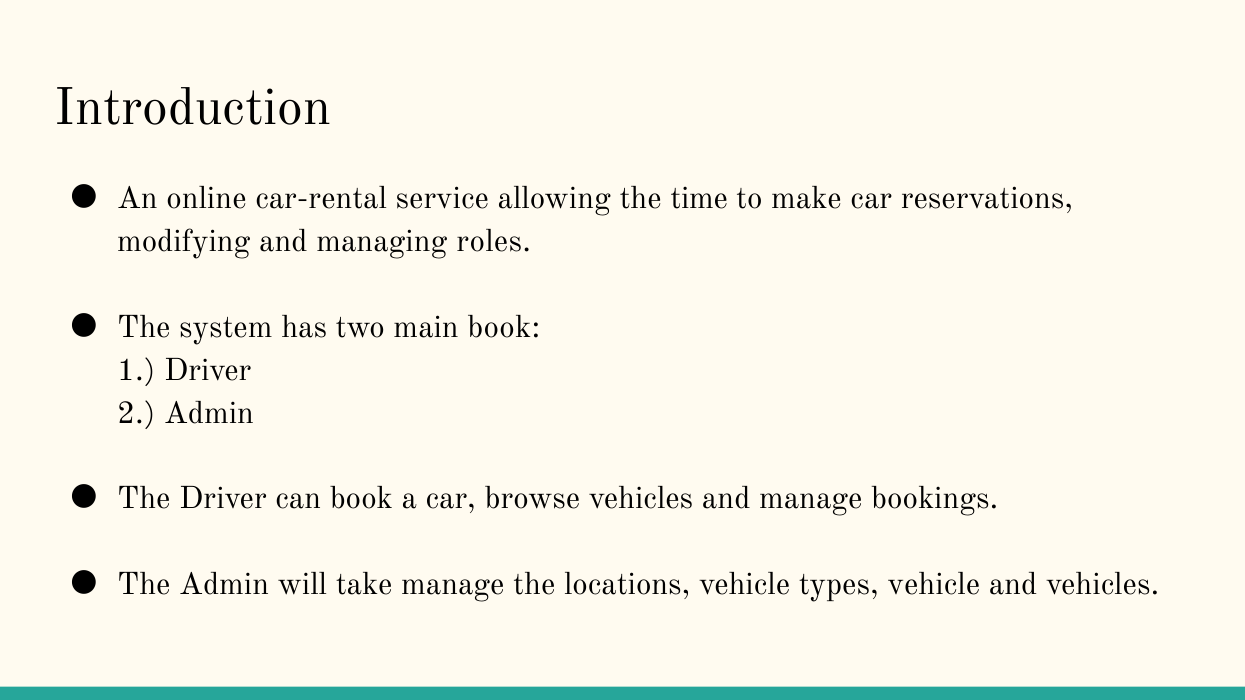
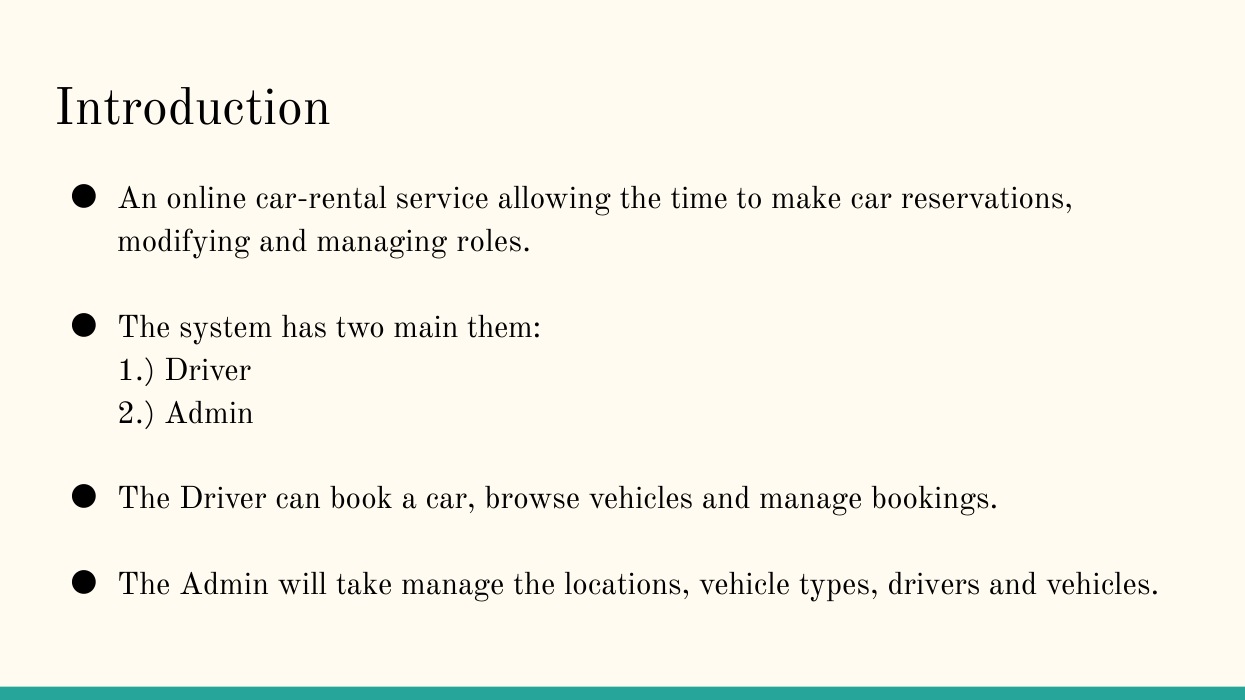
main book: book -> them (504, 327)
types vehicle: vehicle -> drivers (934, 585)
